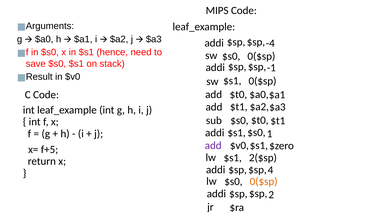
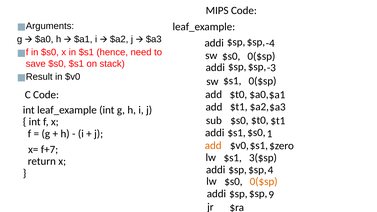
-1: -1 -> -3 (271, 68)
add colour: purple -> orange (213, 146)
f+5: f+5 -> f+7 (49, 150)
2($sp: 2($sp -> 3($sp (263, 158)
2: 2 -> 9 (271, 195)
